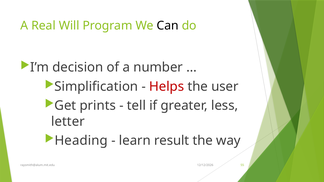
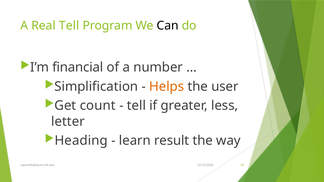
Real Will: Will -> Tell (69, 26)
decision: decision -> financial (78, 67)
Helps colour: red -> orange (167, 87)
prints: prints -> count (98, 106)
